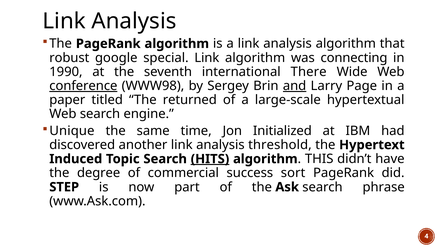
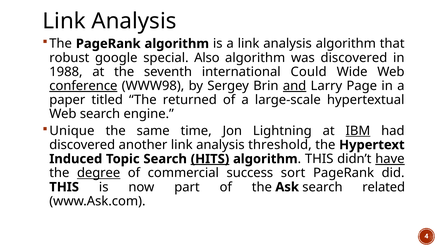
special Link: Link -> Also (207, 58)
was connecting: connecting -> discovered (354, 58)
1990: 1990 -> 1988 (66, 72)
There: There -> Could (309, 72)
Initialized: Initialized -> Lightning (282, 131)
IBM underline: none -> present (358, 131)
have underline: none -> present (390, 159)
degree underline: none -> present (99, 173)
STEP: STEP -> THIS (64, 187)
phrase: phrase -> related (384, 187)
